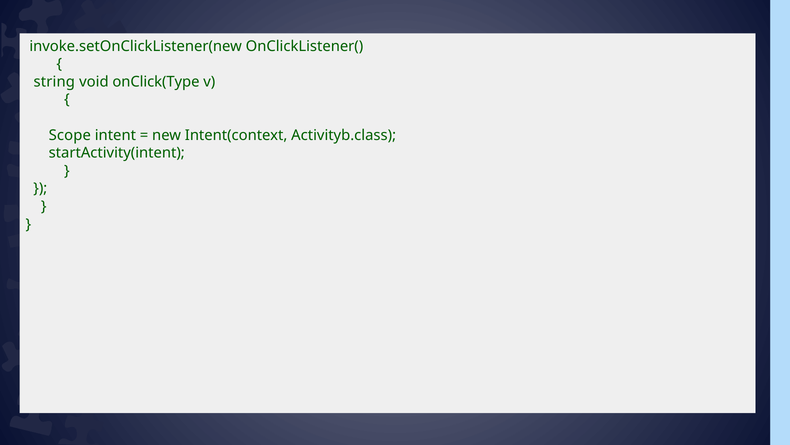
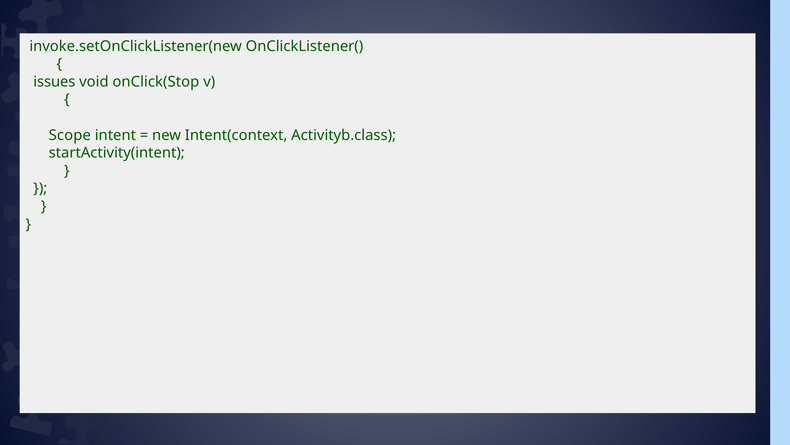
string: string -> issues (54, 82)
onClick(Type: onClick(Type -> onClick(Stop (156, 82)
